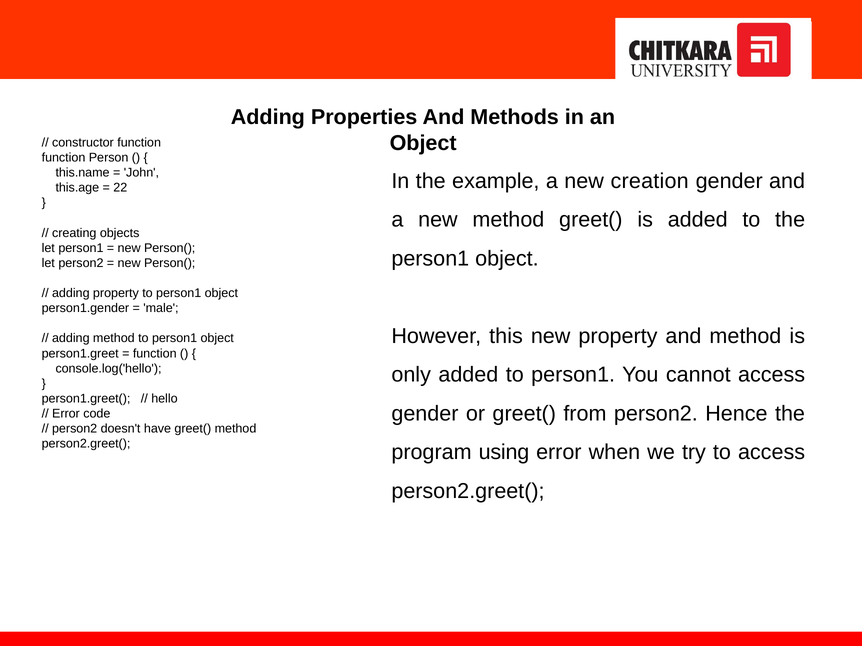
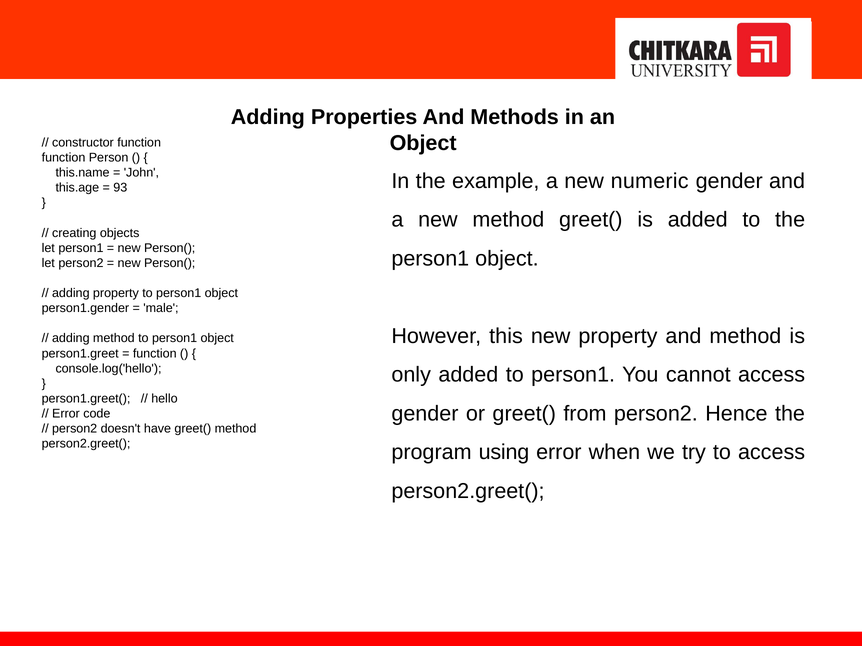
creation: creation -> numeric (650, 181)
22: 22 -> 93 (120, 188)
